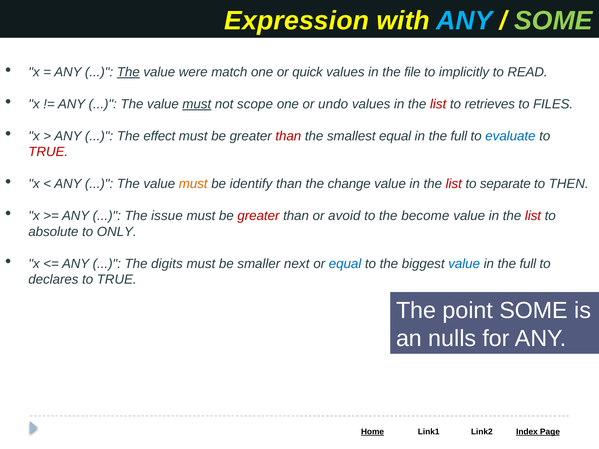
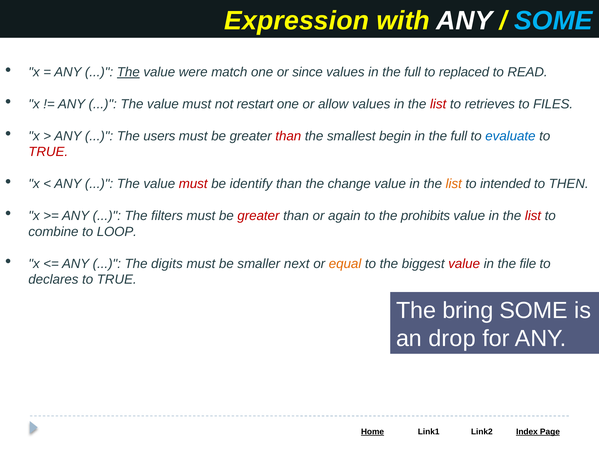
ANY colour: light blue -> white (464, 21)
SOME colour: light green -> light blue (553, 21)
quick: quick -> since (308, 72)
values in the file: file -> full (412, 72)
implicitly: implicitly -> replaced (464, 72)
must underline: present -> none (197, 104)
scope: scope -> restart (255, 104)
undo: undo -> allow (333, 104)
effect: effect -> users (159, 136)
smallest equal: equal -> begin (395, 136)
must colour: orange -> red (193, 184)
list colour: red -> orange (454, 184)
separate: separate -> intended (505, 184)
issue: issue -> filters (167, 216)
avoid: avoid -> again (344, 216)
become: become -> prohibits (425, 216)
absolute: absolute -> combine (53, 232)
ONLY: ONLY -> LOOP (117, 232)
equal colour: blue -> orange (345, 264)
value colour: blue -> red (464, 264)
full: full -> file (528, 264)
point: point -> bring (468, 311)
nulls: nulls -> drop (452, 339)
